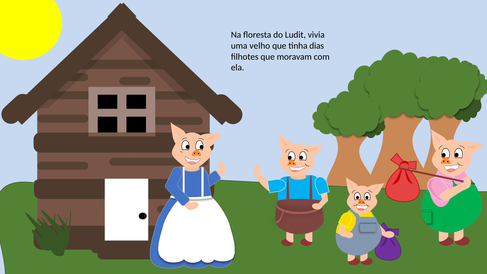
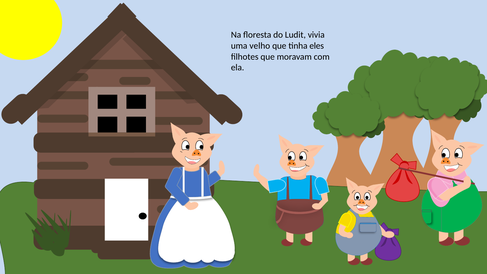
dias: dias -> eles (317, 46)
